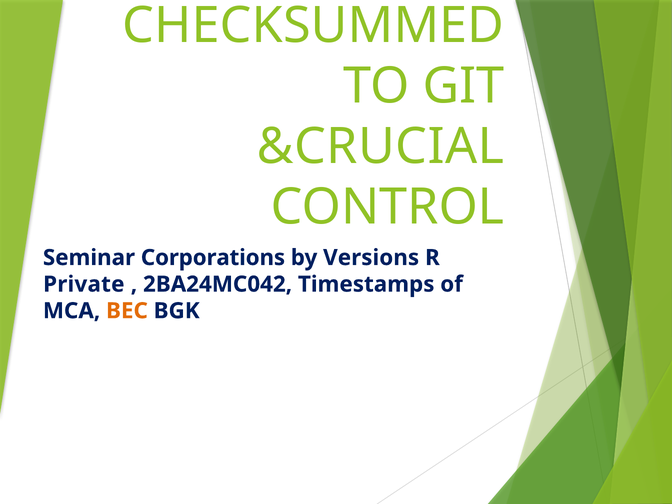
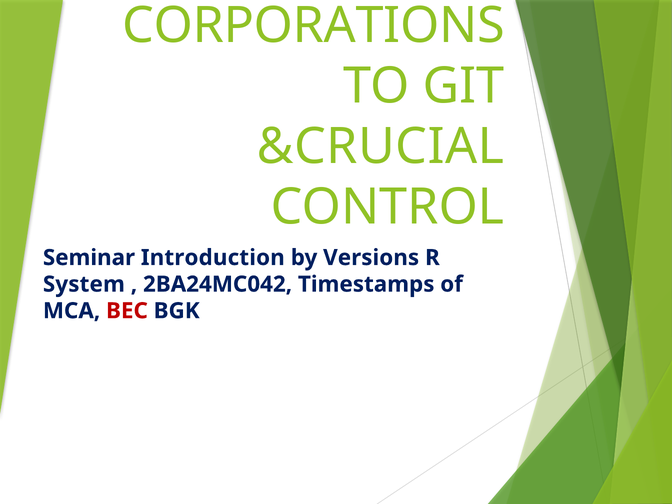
CHECKSUMMED: CHECKSUMMED -> CORPORATIONS (313, 26)
Corporations: Corporations -> Introduction (213, 258)
Private: Private -> System (84, 284)
BEC colour: orange -> red (127, 311)
